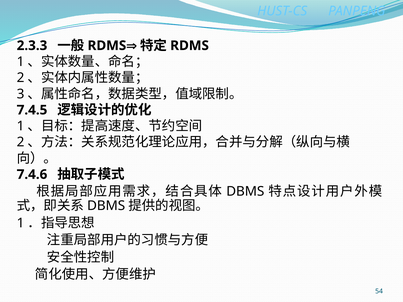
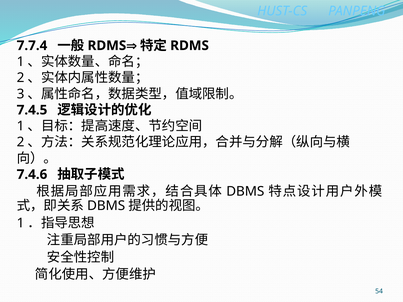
2.3.3: 2.3.3 -> 7.7.4 (32, 46)
